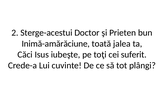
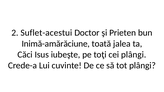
Sterge-acestui: Sterge-acestui -> Suflet-acestui (46, 33)
cei suferit: suferit -> plângi (134, 55)
